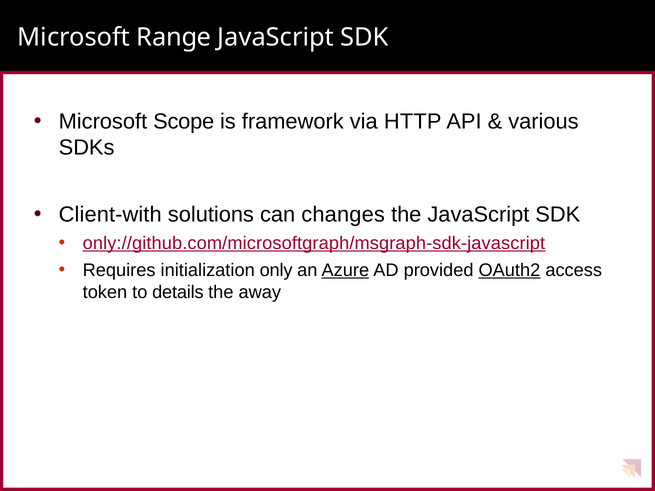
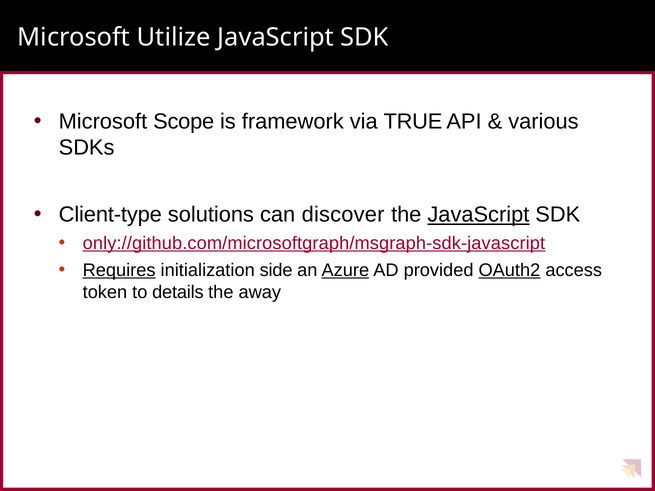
Range: Range -> Utilize (174, 37)
HTTP: HTTP -> TRUE (413, 122)
Client-with: Client-with -> Client-type (110, 215)
changes: changes -> discover (343, 215)
JavaScript underline: none -> present (478, 215)
Requires underline: none -> present (119, 271)
only: only -> side (276, 271)
